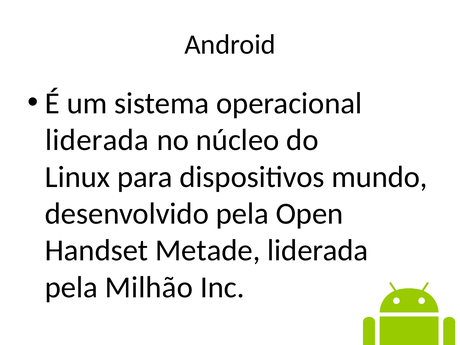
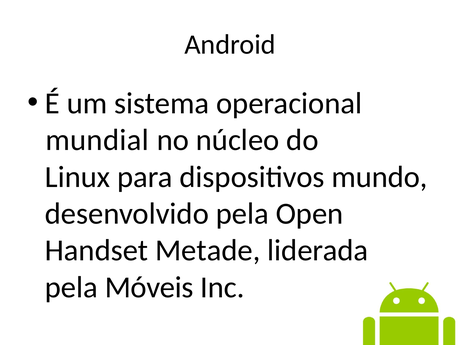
liderada: liderada -> mundial (97, 140)
Milhão: Milhão -> Móveis (149, 287)
